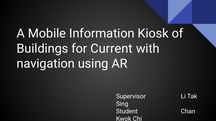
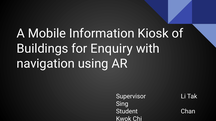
Current: Current -> Enquiry (112, 49)
